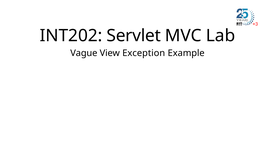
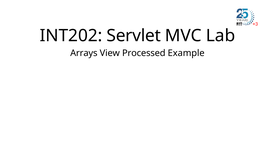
Vague: Vague -> Arrays (84, 53)
Exception: Exception -> Processed (144, 53)
